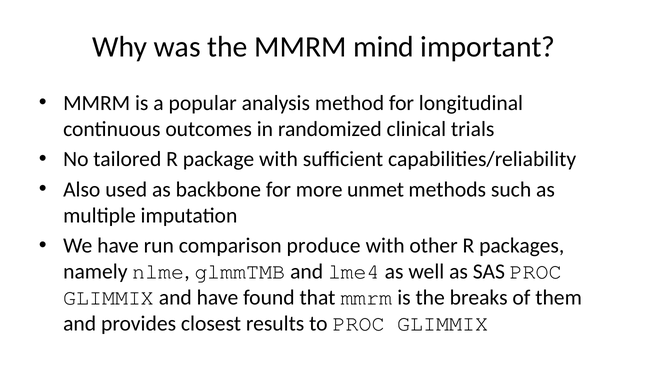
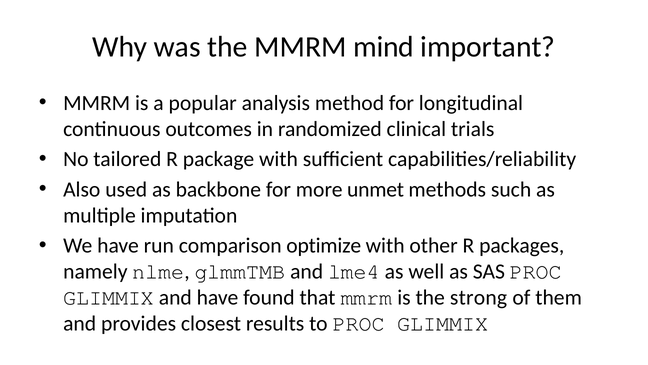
produce: produce -> optimize (324, 245)
breaks: breaks -> strong (479, 297)
